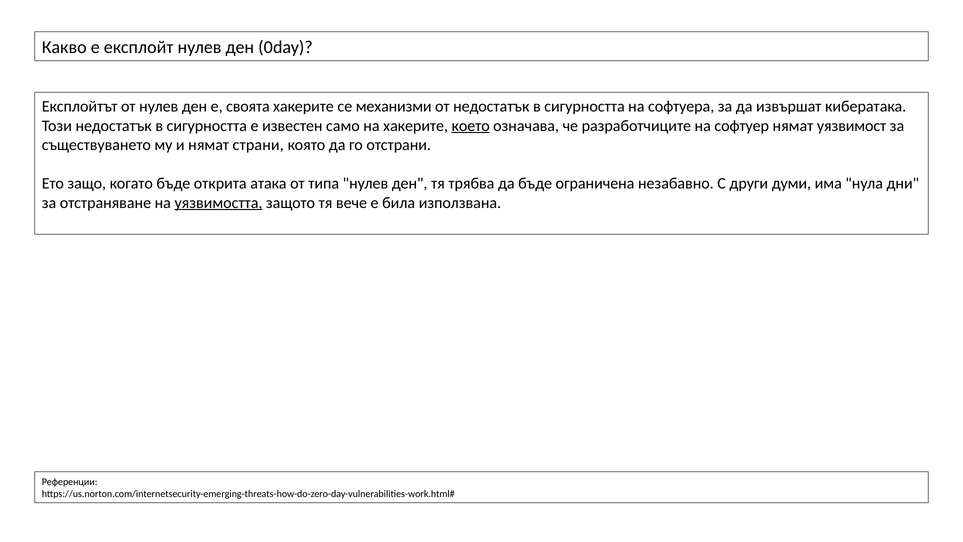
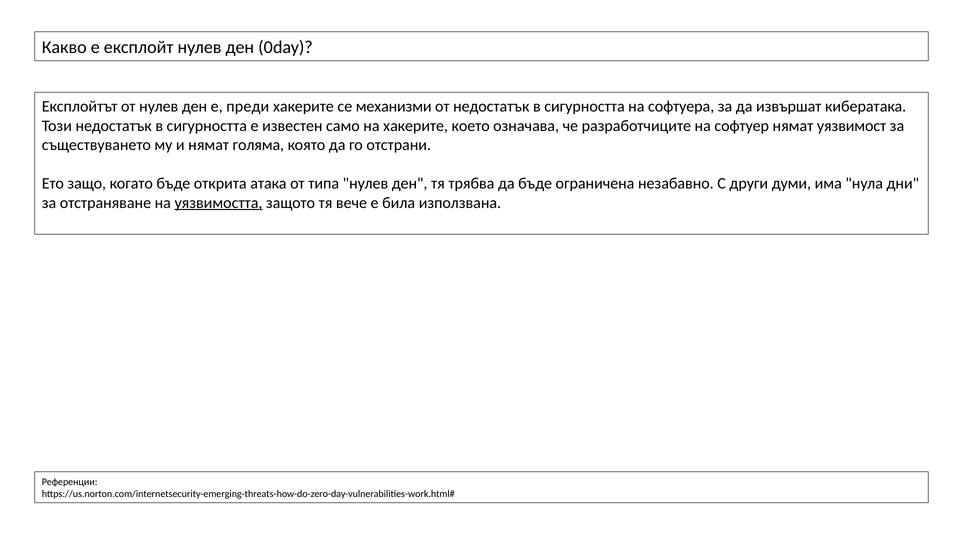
своята: своята -> преди (248, 106)
което underline: present -> none (471, 126)
страни: страни -> голяма (258, 145)
